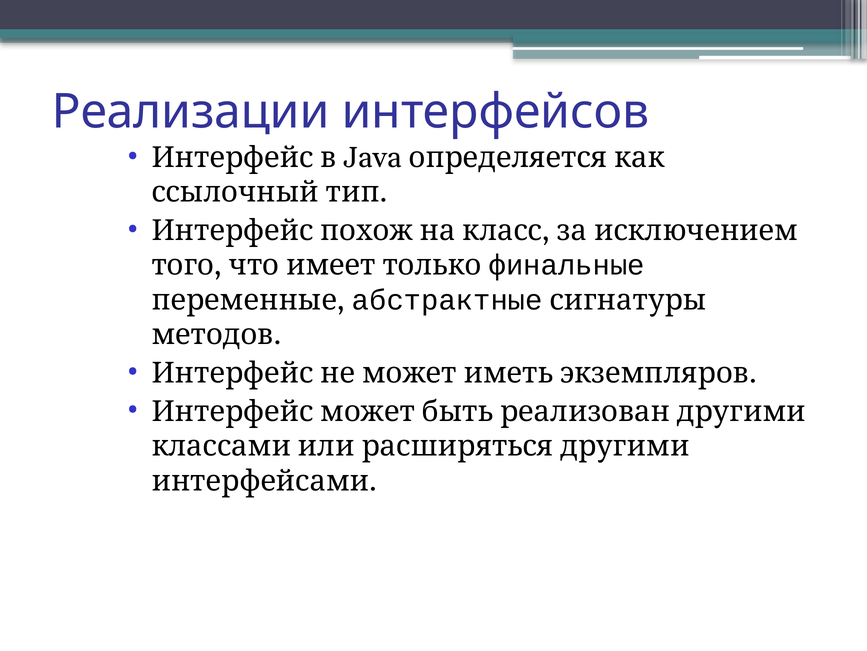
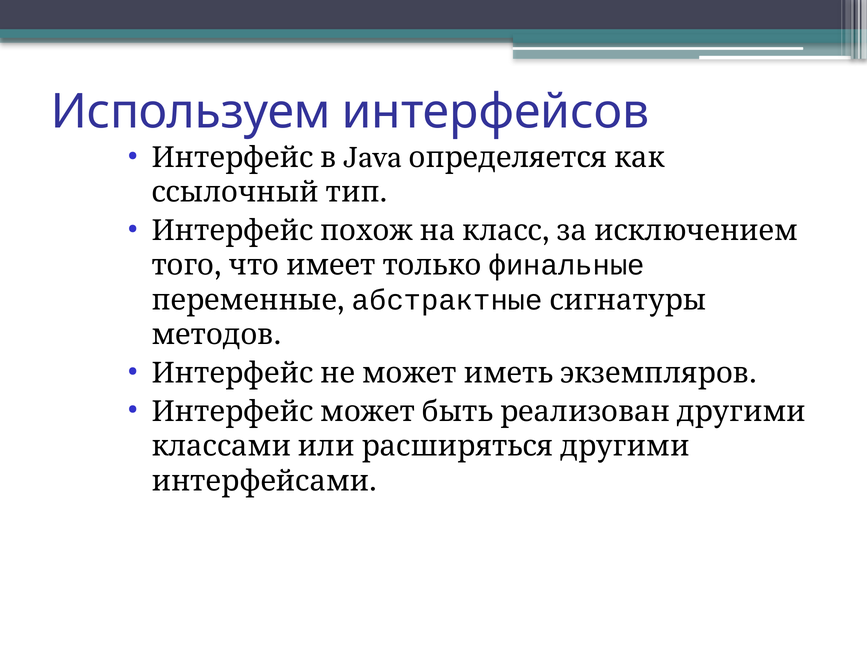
Реализации: Реализации -> Используем (191, 112)
